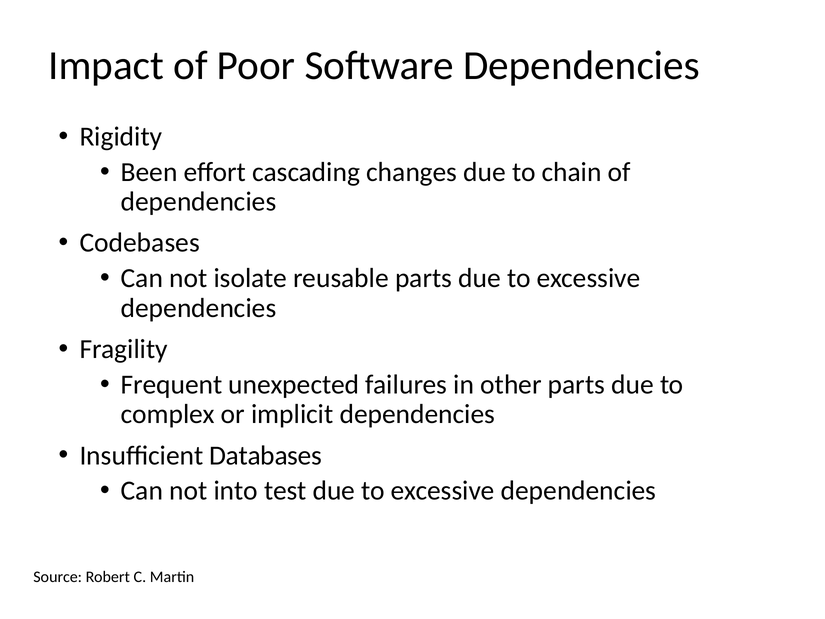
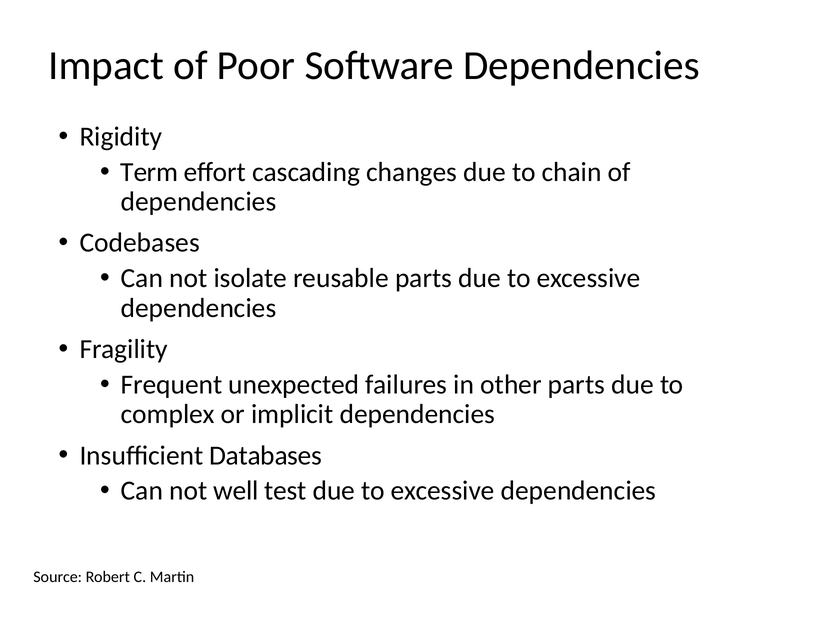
Been: Been -> Term (149, 172)
into: into -> well (236, 491)
